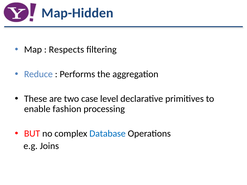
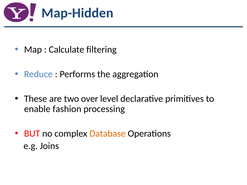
Respects: Respects -> Calculate (67, 50)
case: case -> over (90, 99)
Database colour: blue -> orange (108, 134)
